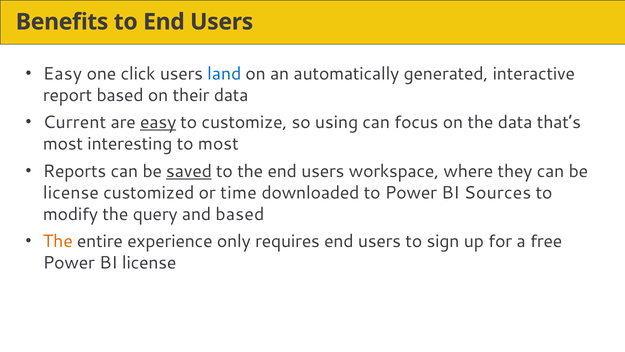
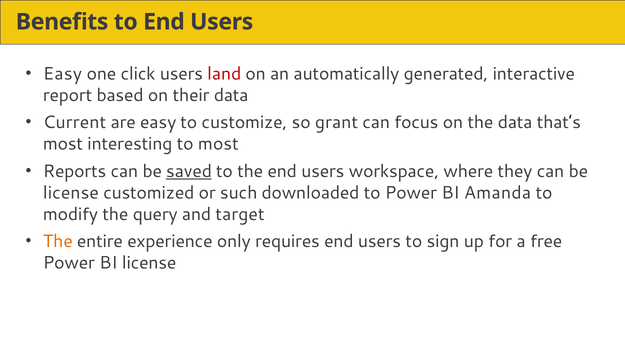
land colour: blue -> red (224, 74)
easy underline: present -> none (158, 122)
using: using -> grant (337, 122)
time: time -> such (239, 192)
Sources: Sources -> Amanda (498, 192)
and based: based -> target (240, 214)
